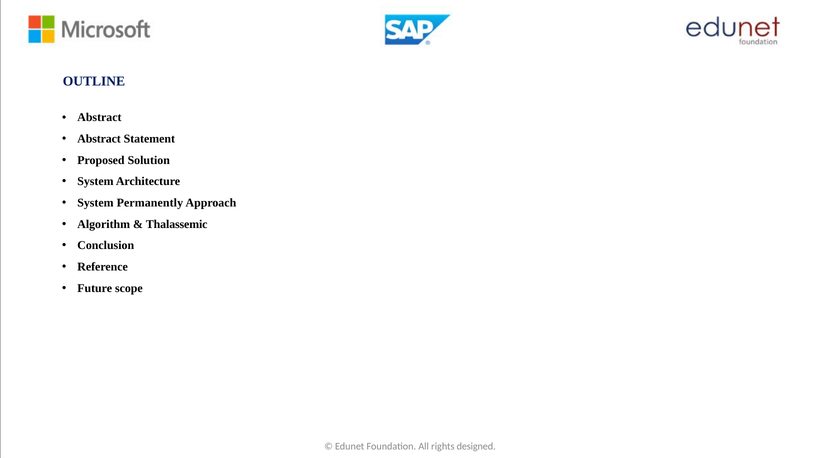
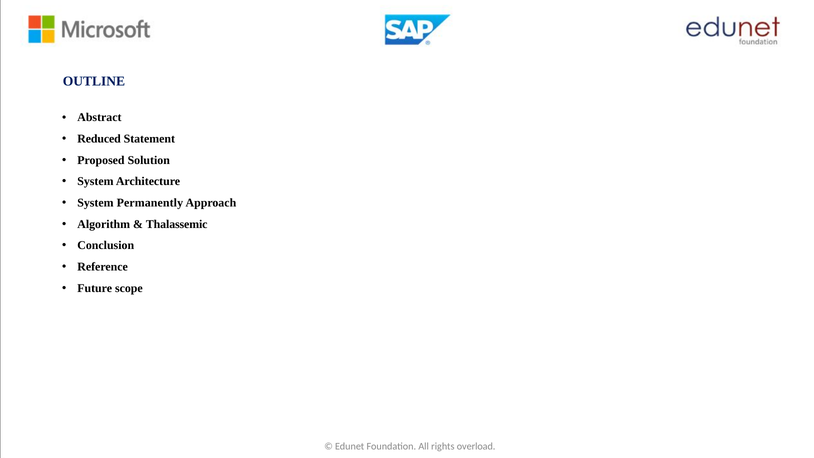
Abstract: Abstract -> Reduced (99, 139)
designed: designed -> overload (476, 446)
